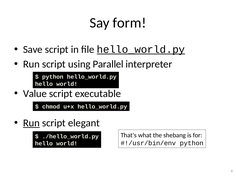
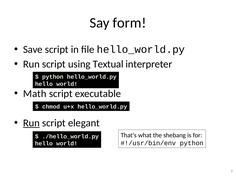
hello_world.py underline: present -> none (141, 50)
Parallel: Parallel -> Textual (108, 64)
Value: Value -> Math (35, 94)
